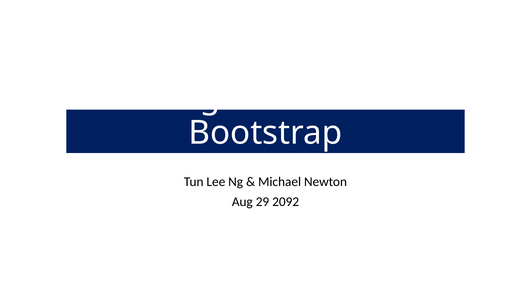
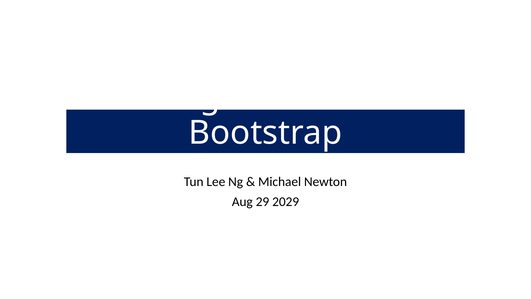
2092: 2092 -> 2029 (286, 202)
